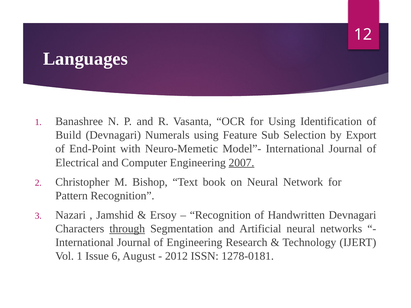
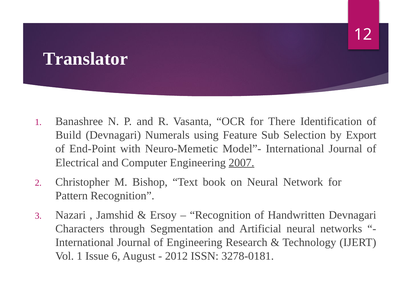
Languages: Languages -> Translator (85, 59)
for Using: Using -> There (282, 122)
through underline: present -> none (127, 229)
1278-0181: 1278-0181 -> 3278-0181 (248, 256)
